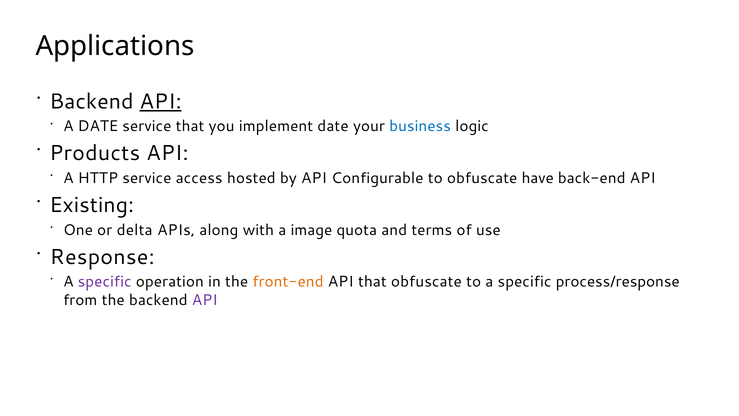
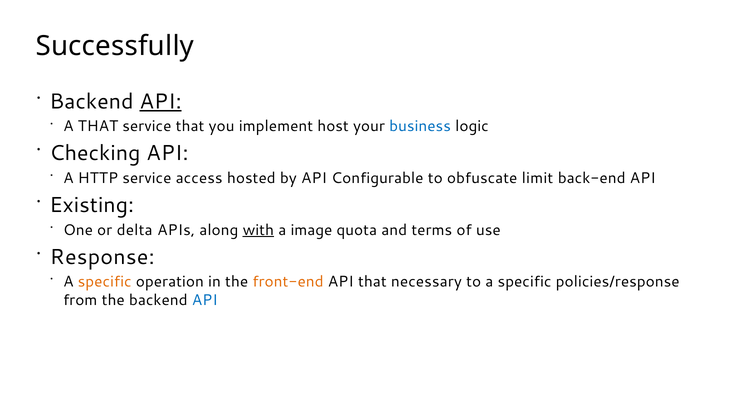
Applications: Applications -> Successfully (115, 46)
A DATE: DATE -> THAT (98, 126)
implement date: date -> host (333, 126)
Products: Products -> Checking (95, 153)
have: have -> limit (538, 178)
with underline: none -> present (258, 230)
specific colour: purple -> orange (105, 282)
that obfuscate: obfuscate -> necessary (426, 282)
process/response: process/response -> policies/response (618, 282)
API colour: purple -> blue (205, 300)
